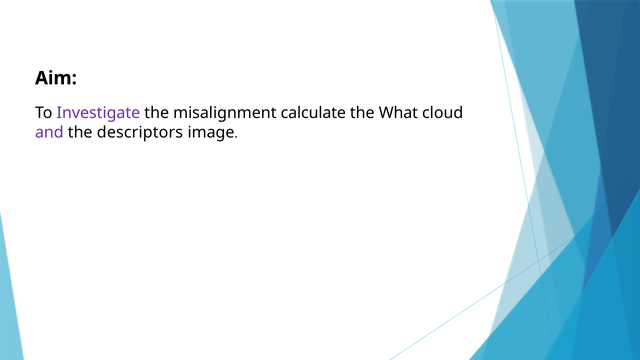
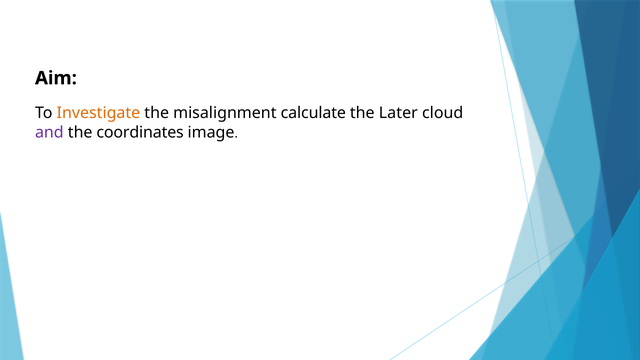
Investigate colour: purple -> orange (98, 113)
What: What -> Later (398, 113)
descriptors: descriptors -> coordinates (140, 132)
